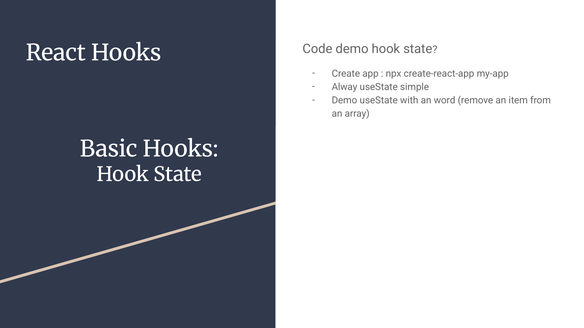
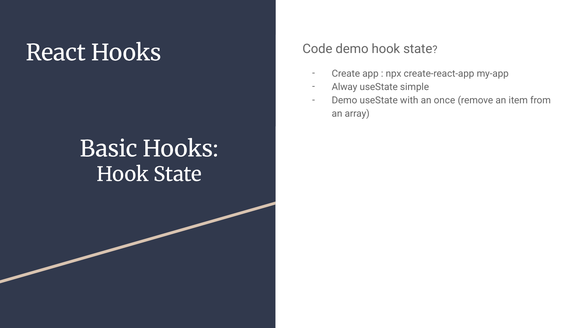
word: word -> once (444, 101)
